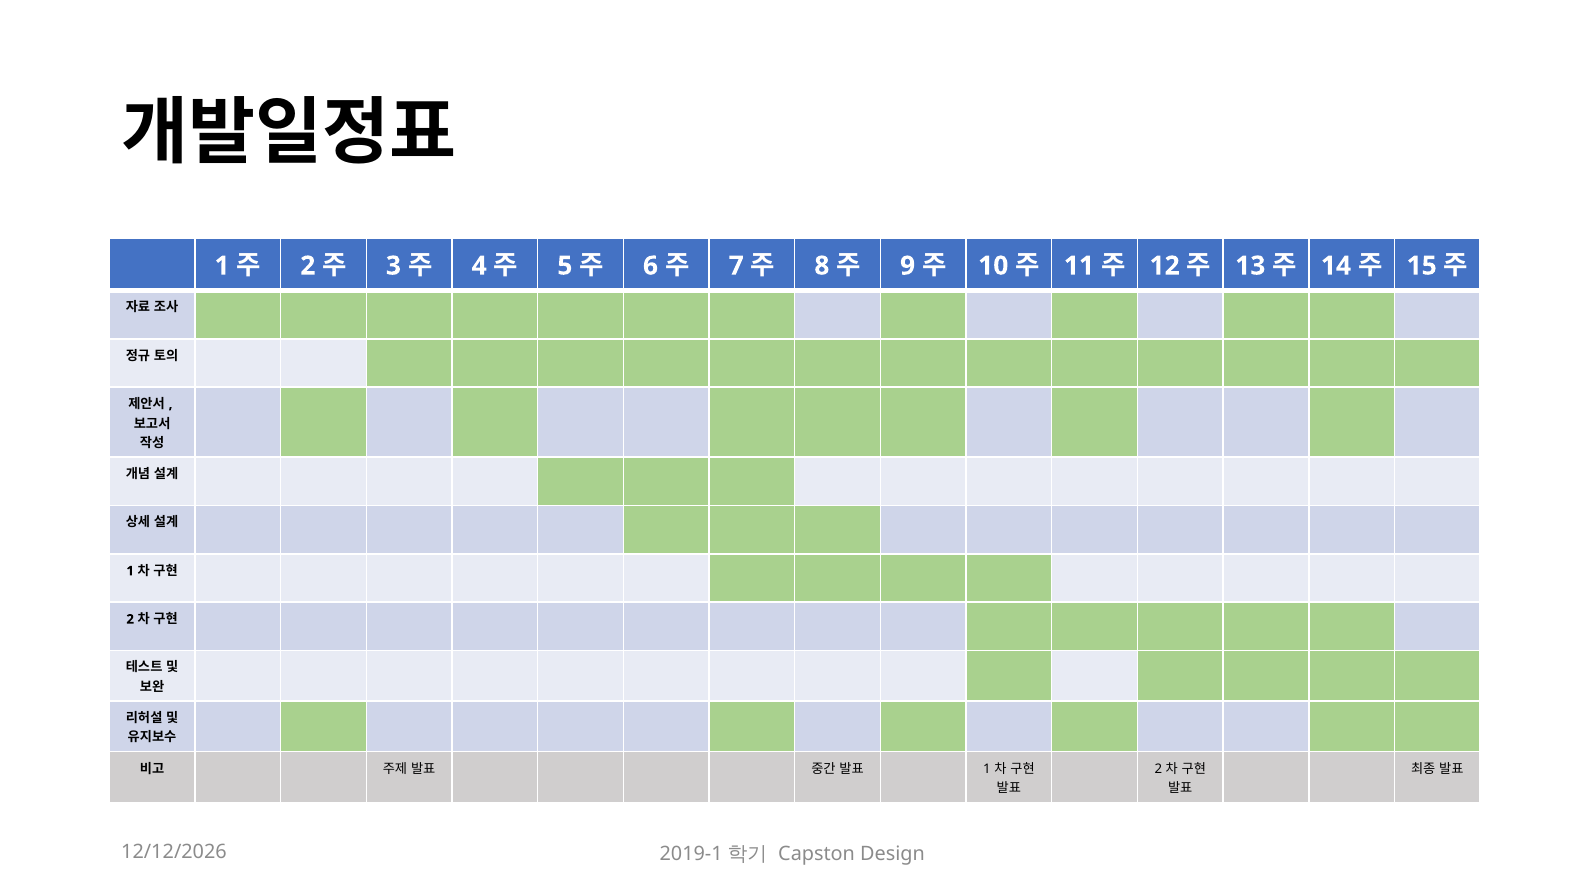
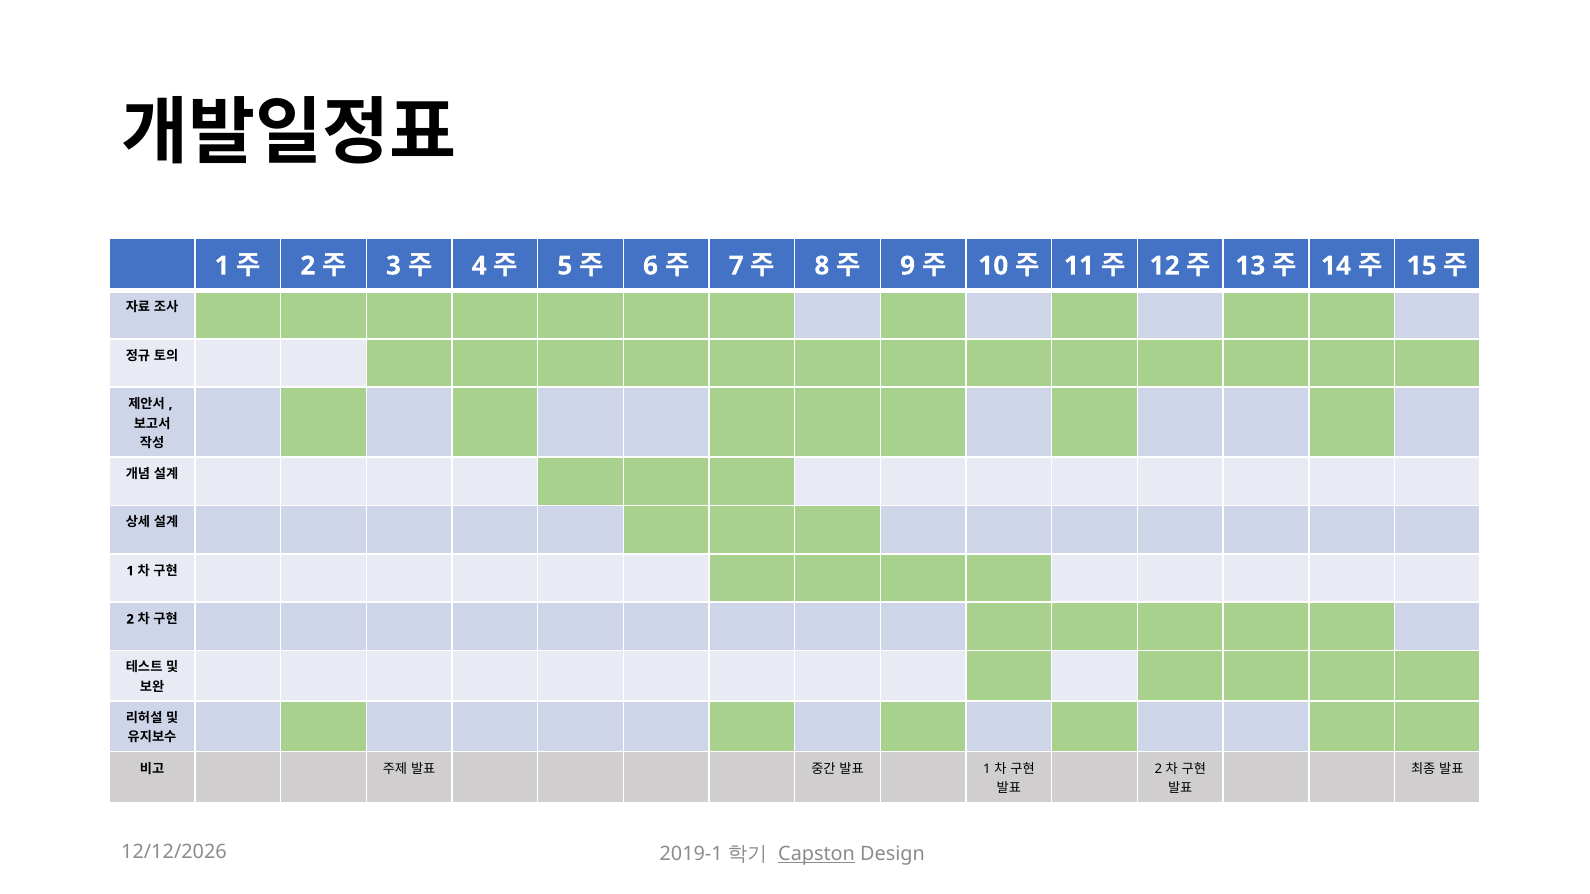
Capston underline: none -> present (817, 854)
